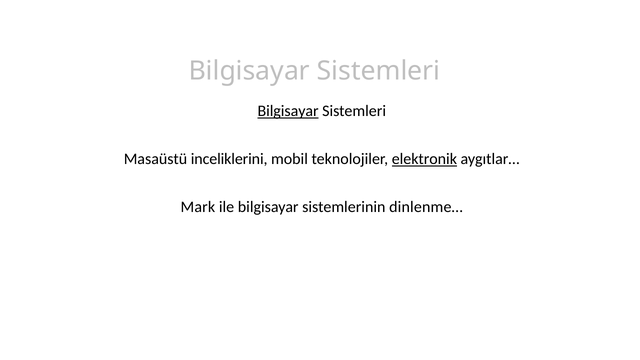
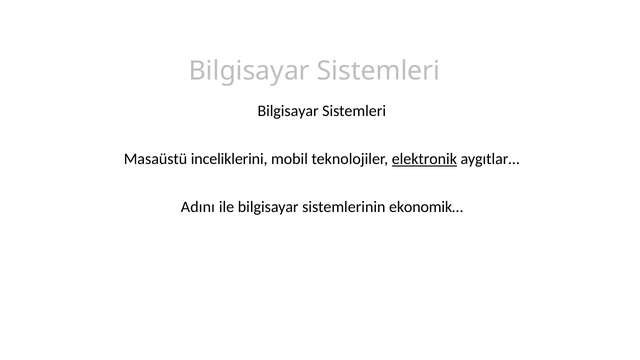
Bilgisayar underline: present -> none (288, 111)
Mark: Mark -> Adını (198, 207)
dinlenme…: dinlenme… -> ekonomik… (426, 207)
